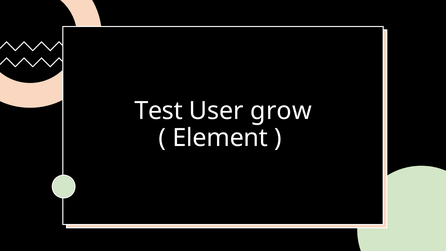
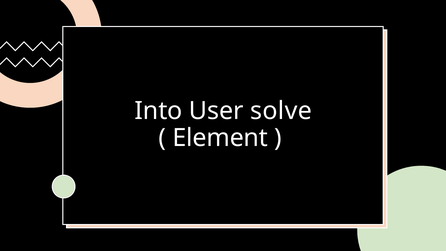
Test: Test -> Into (159, 111)
grow: grow -> solve (281, 111)
